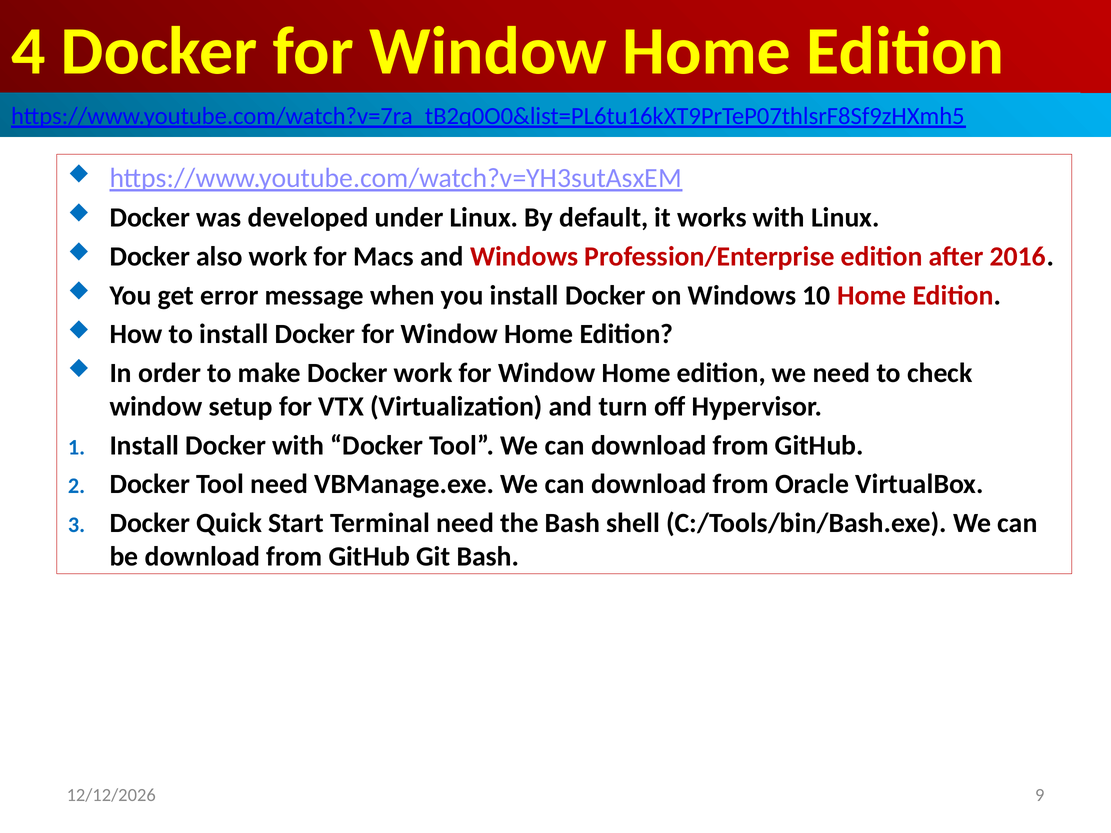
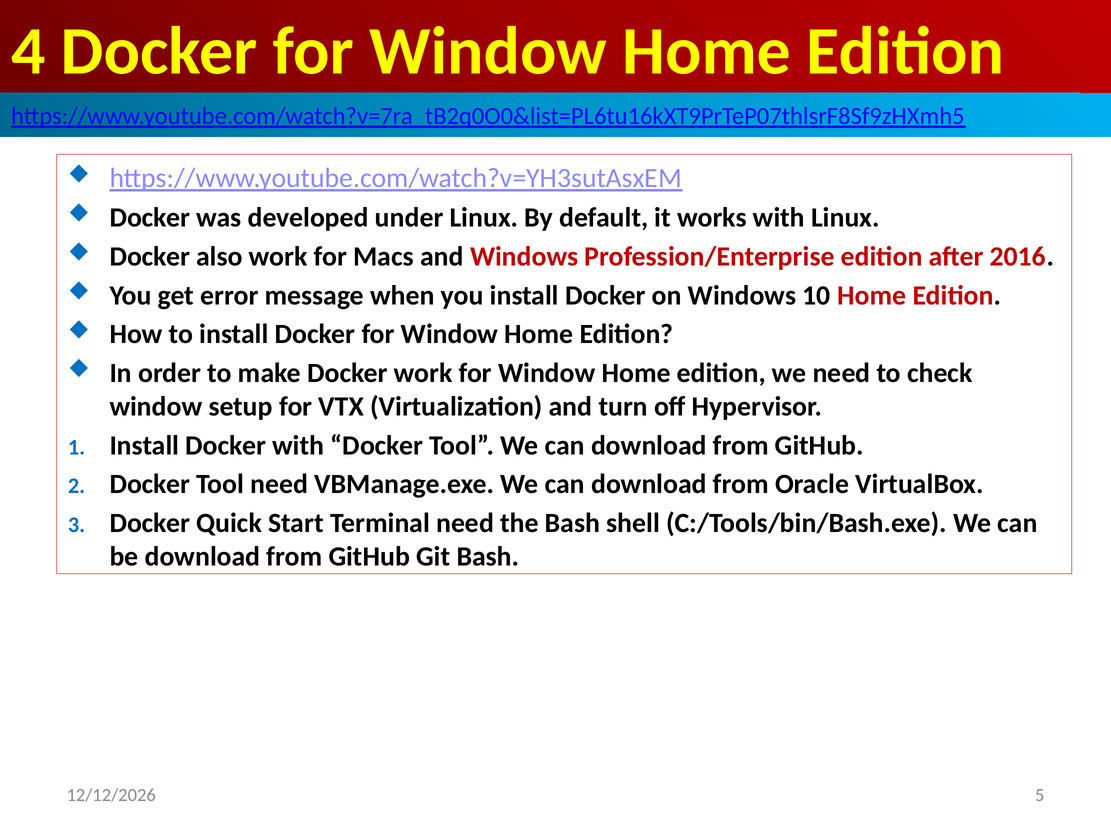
9: 9 -> 5 (1040, 796)
